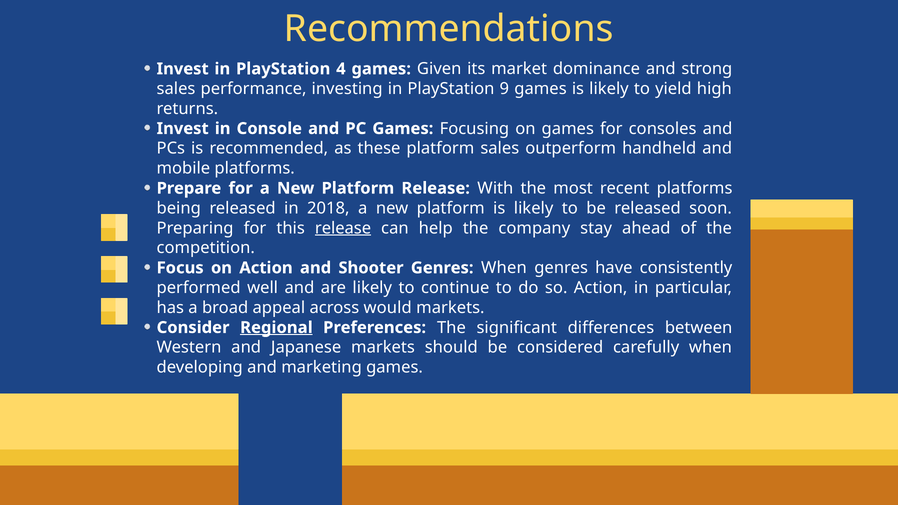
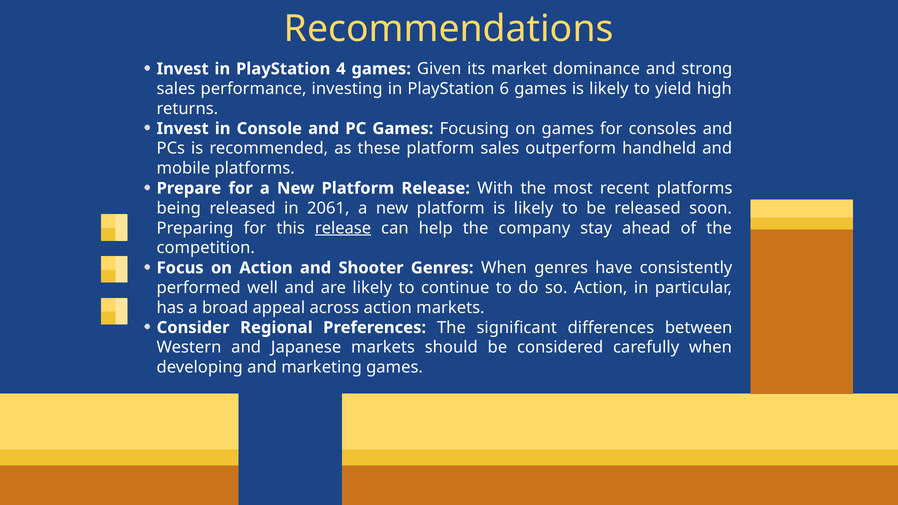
9: 9 -> 6 (504, 89)
2018: 2018 -> 2061 (328, 208)
across would: would -> action (388, 308)
Regional underline: present -> none (276, 328)
